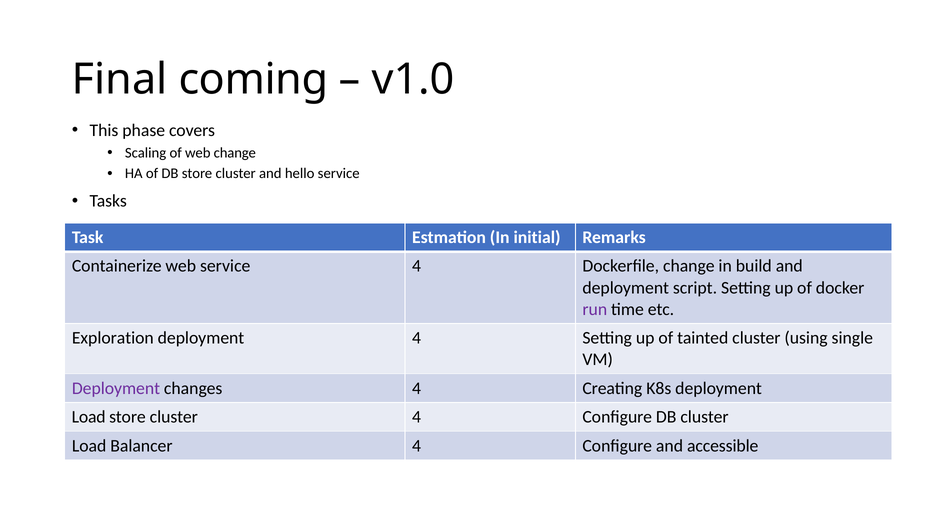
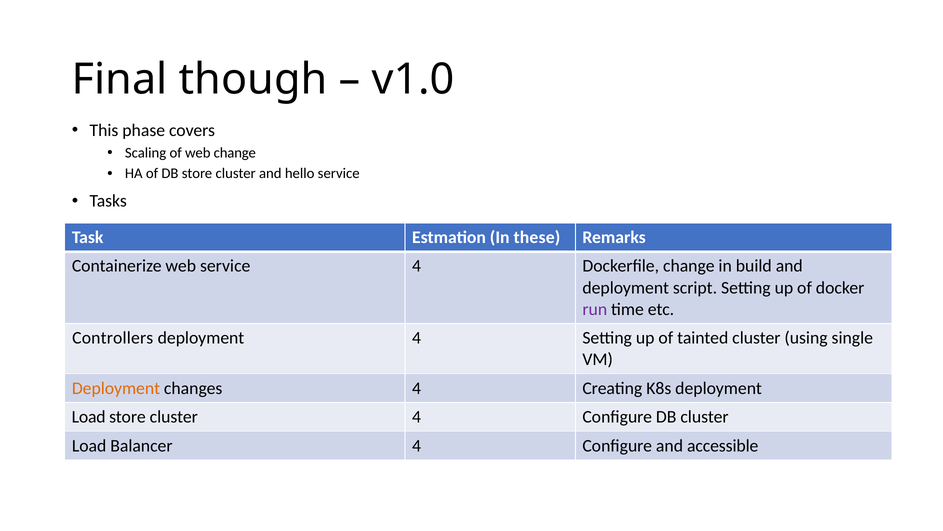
coming: coming -> though (253, 79)
initial: initial -> these (537, 237)
Exploration: Exploration -> Controllers (113, 338)
Deployment colour: purple -> orange (116, 388)
